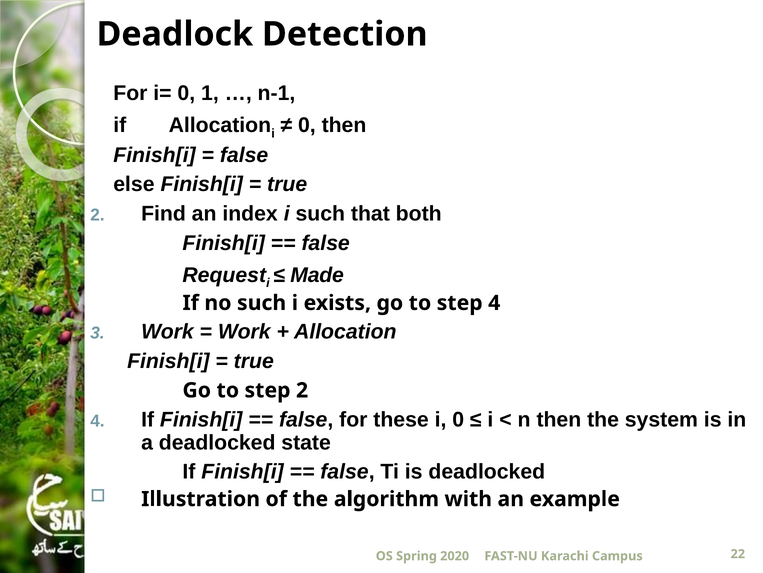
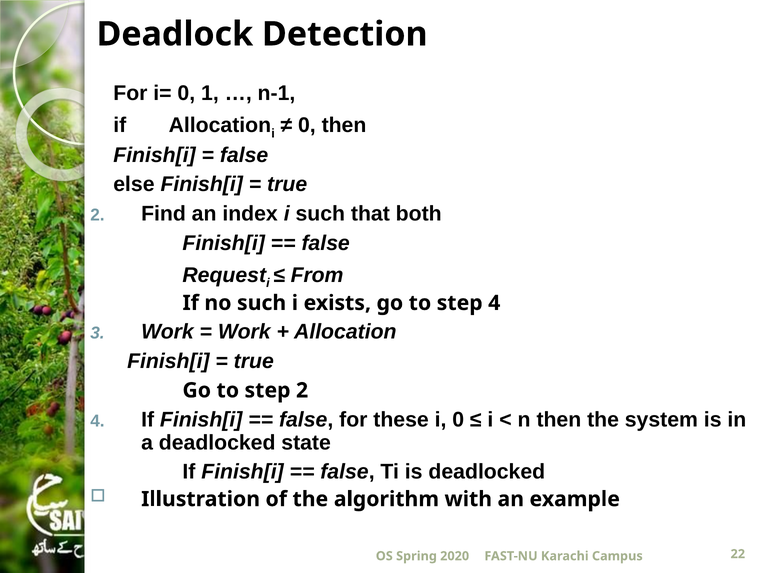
Made: Made -> From (317, 275)
